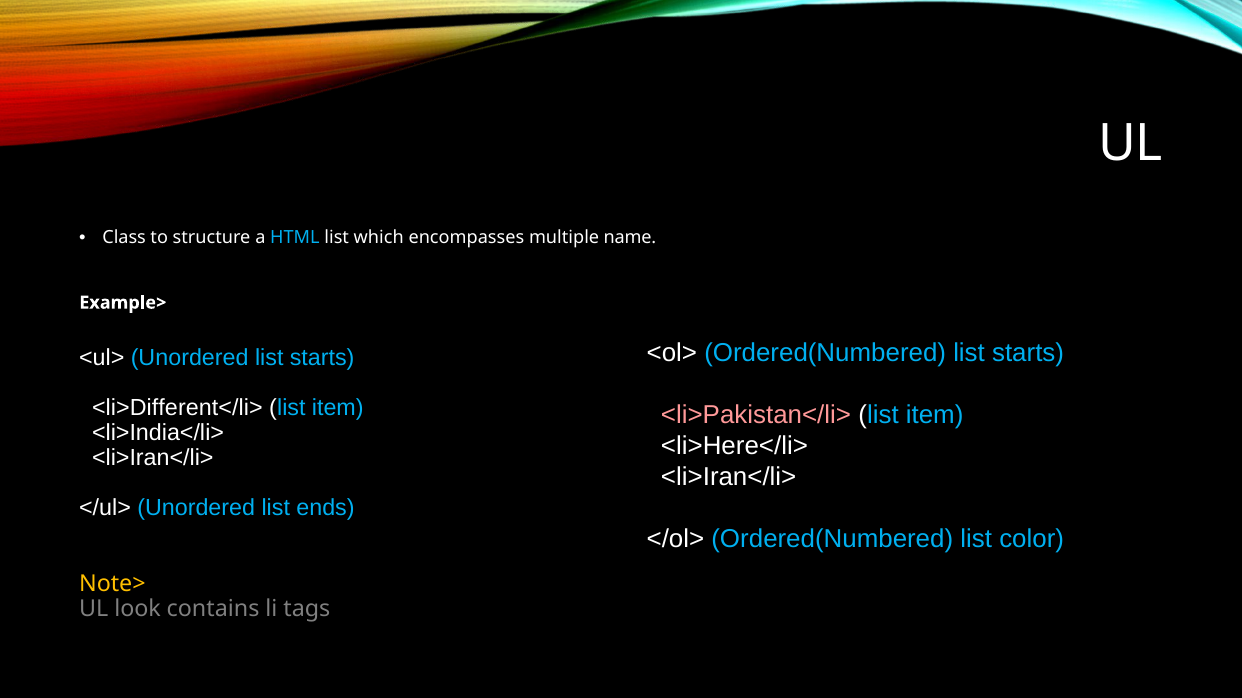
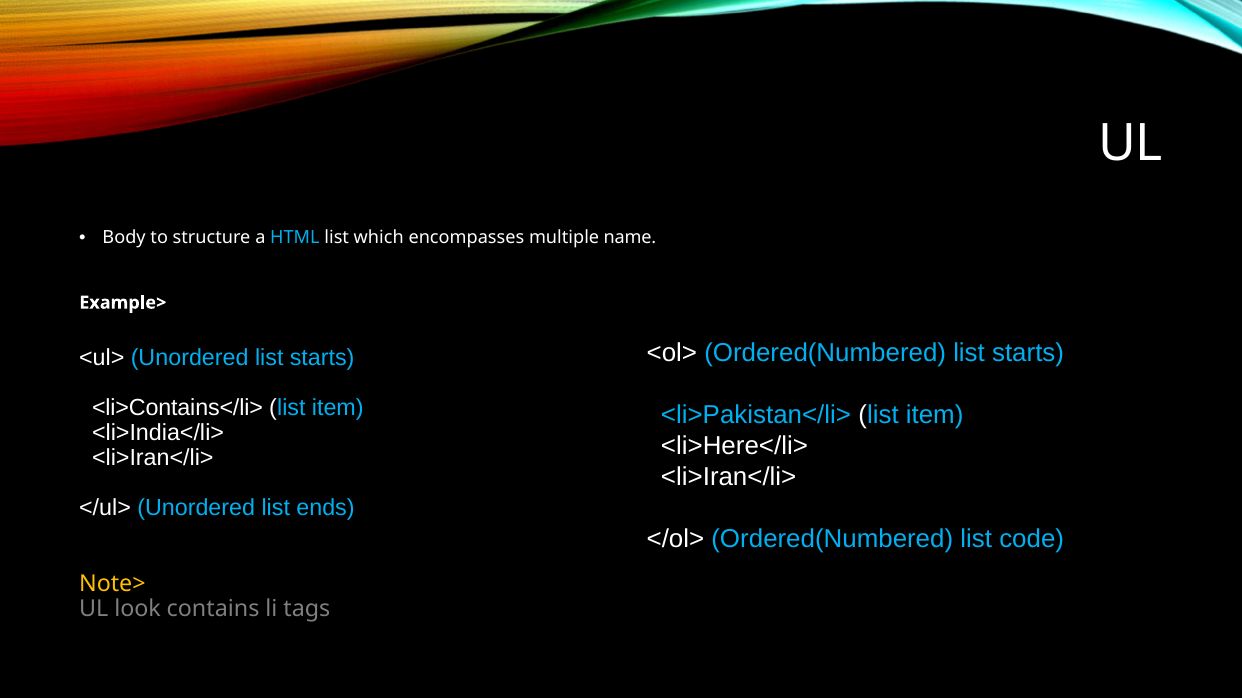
Class: Class -> Body (124, 238)
<li>Different</li>: <li>Different</li> -> <li>Contains</li> (177, 408)
<li>Pakistan</li> colour: pink -> light blue (756, 416)
color: color -> code (1032, 540)
